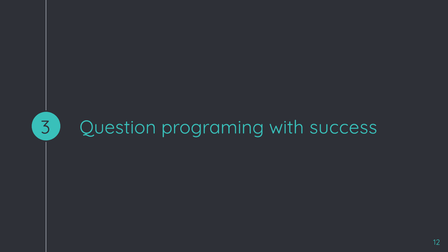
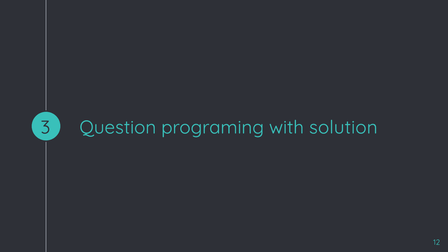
success: success -> solution (343, 127)
